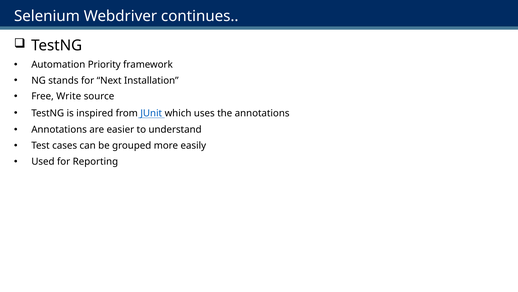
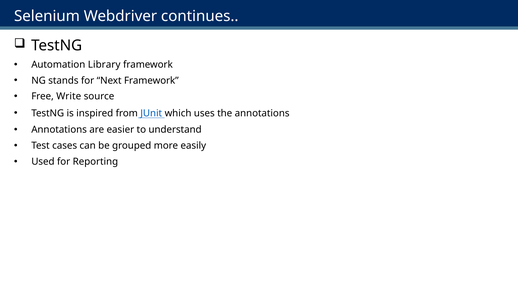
Priority: Priority -> Library (104, 64)
Next Installation: Installation -> Framework (151, 80)
